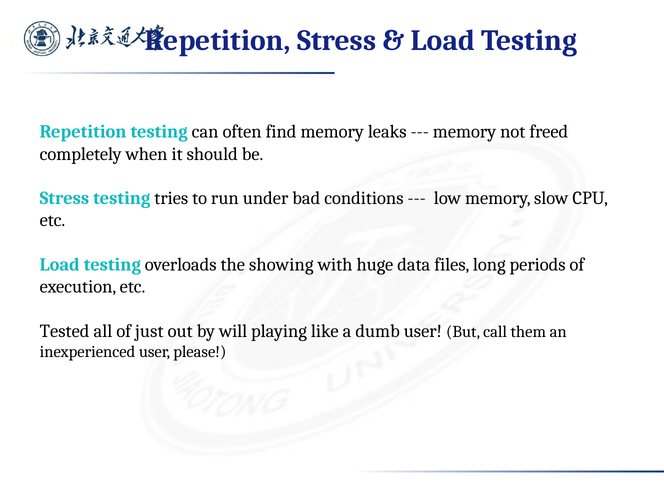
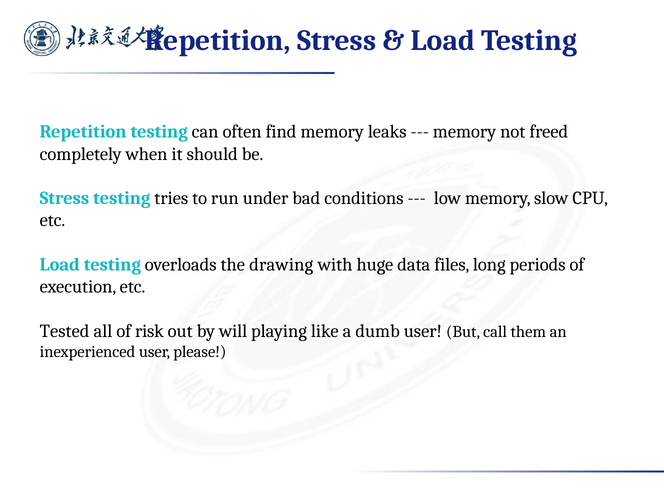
showing: showing -> drawing (281, 265)
just: just -> risk (149, 331)
